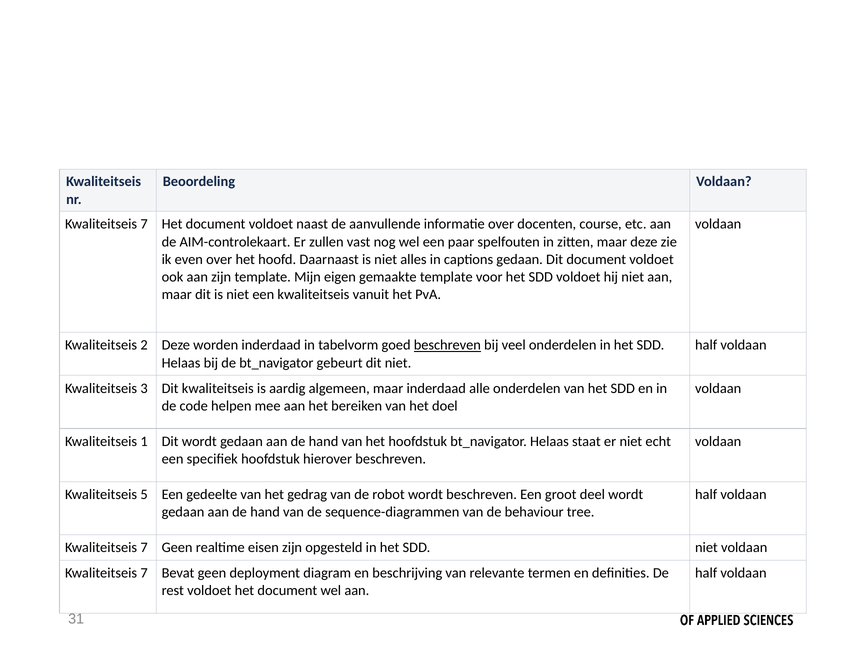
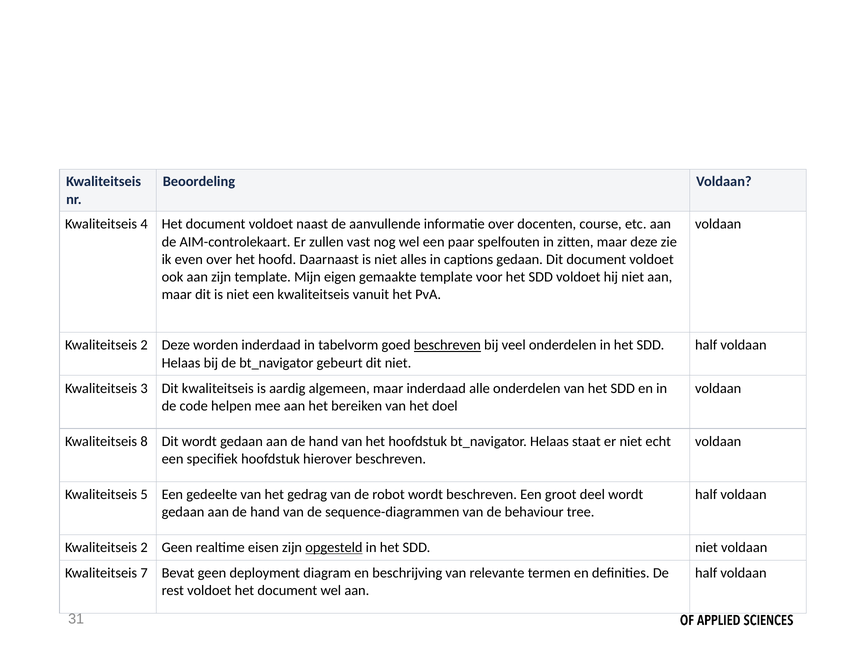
7: 7 -> 4 (144, 224)
1: 1 -> 8 (144, 441)
7: 7 -> 2 (144, 547)
opgesteld underline: none -> present (334, 547)
